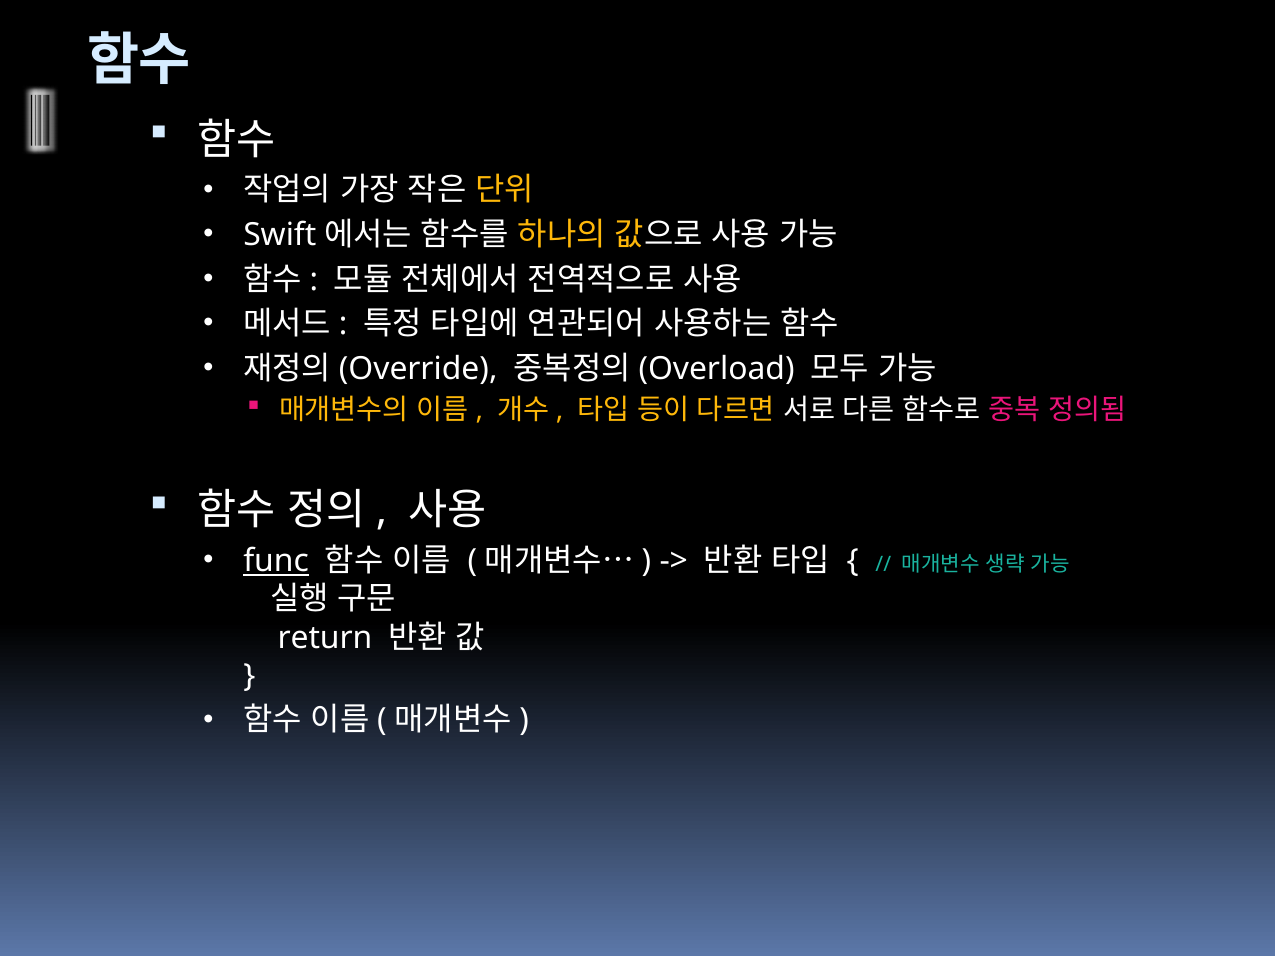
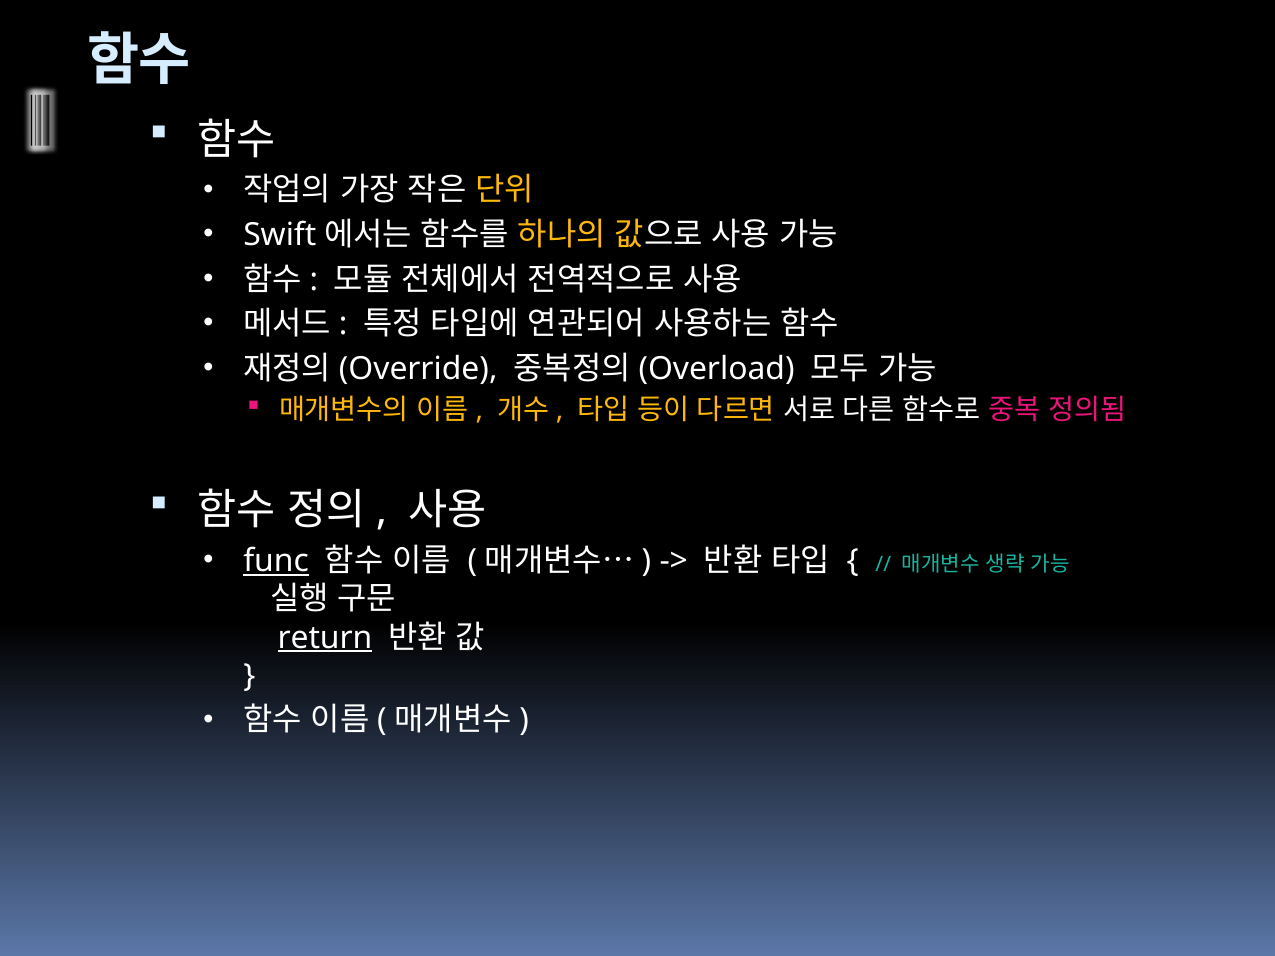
return underline: none -> present (325, 638)
